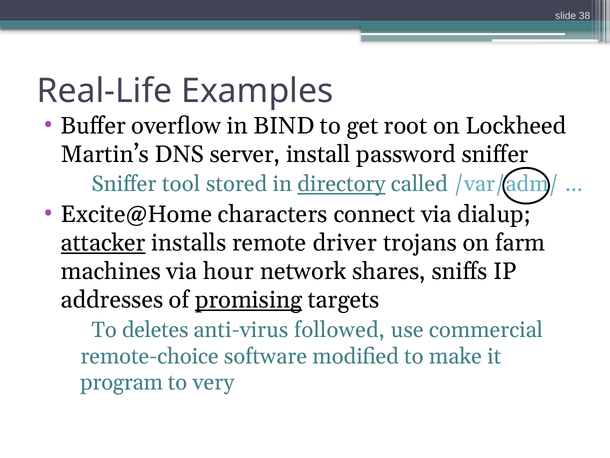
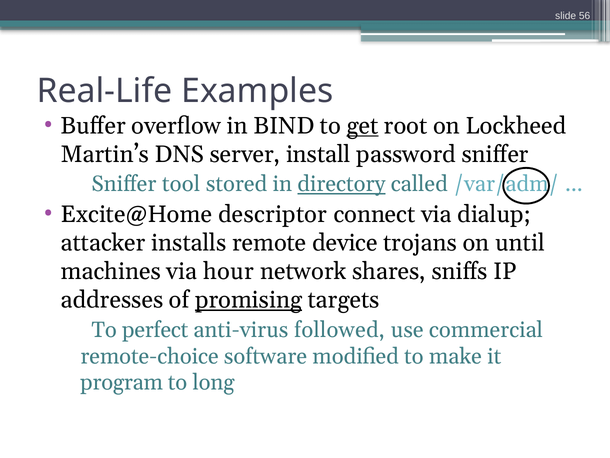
38: 38 -> 56 (585, 16)
get underline: none -> present (362, 126)
characters: characters -> descriptor (273, 214)
attacker underline: present -> none (103, 243)
driver: driver -> device (345, 243)
farm: farm -> until (520, 243)
deletes: deletes -> perfect (155, 329)
very: very -> long (214, 382)
